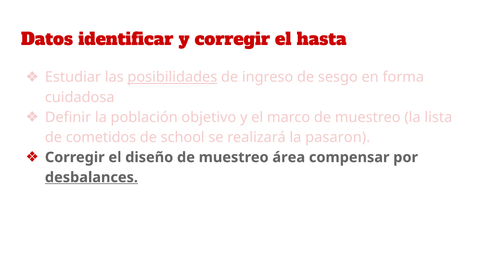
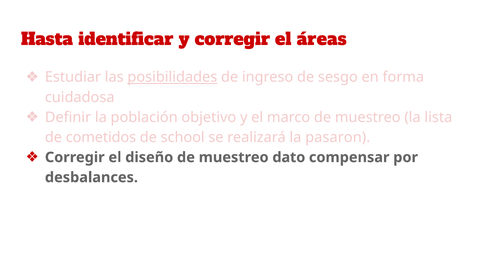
Datos: Datos -> Hasta (47, 40)
hasta: hasta -> áreas (322, 40)
área: área -> dato (289, 158)
desbalances underline: present -> none (91, 178)
